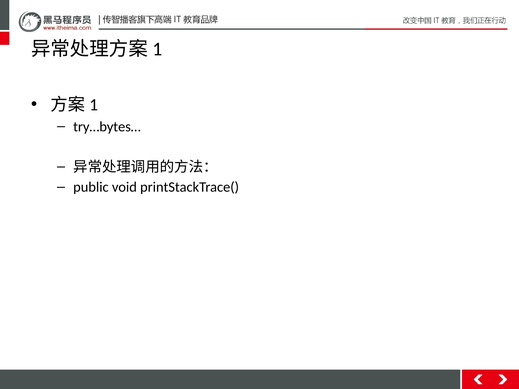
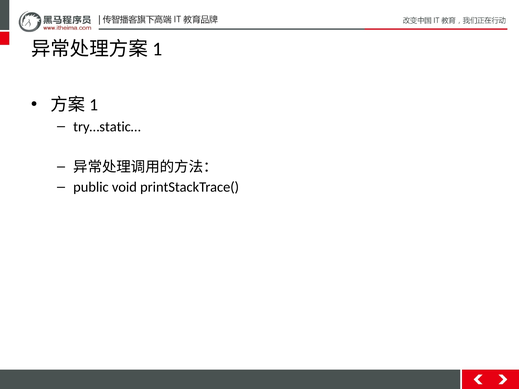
try…bytes…: try…bytes… -> try…static… (107, 127)
